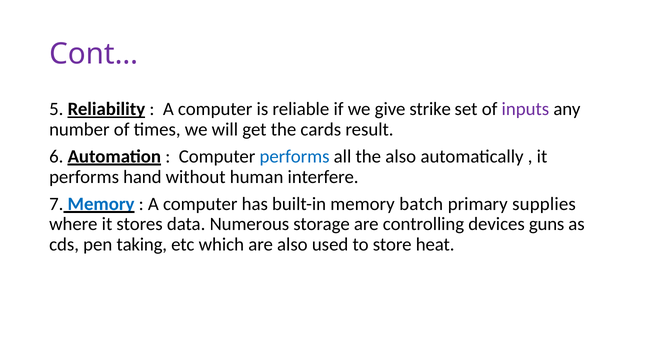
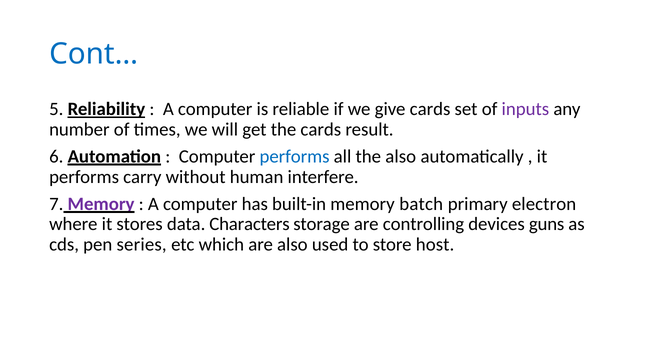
Cont… colour: purple -> blue (94, 54)
give strike: strike -> cards (430, 109)
hand: hand -> carry (142, 177)
Memory colour: blue -> purple (101, 204)
supplies: supplies -> electron (544, 204)
Numerous: Numerous -> Characters (249, 224)
taking: taking -> series (142, 244)
heat: heat -> host (435, 244)
